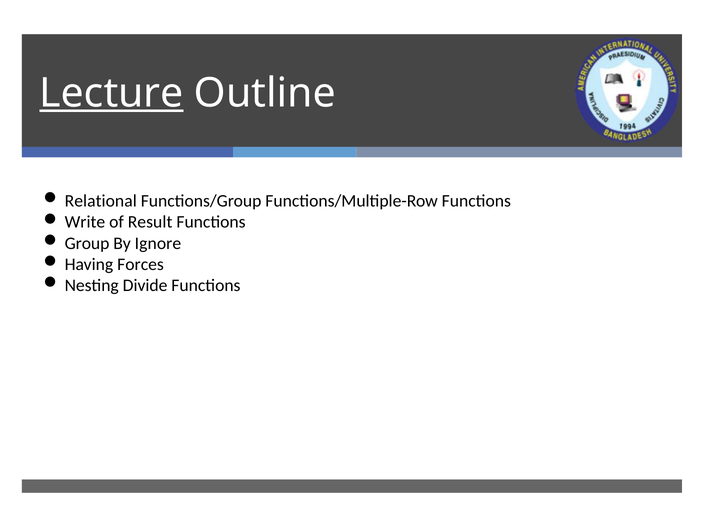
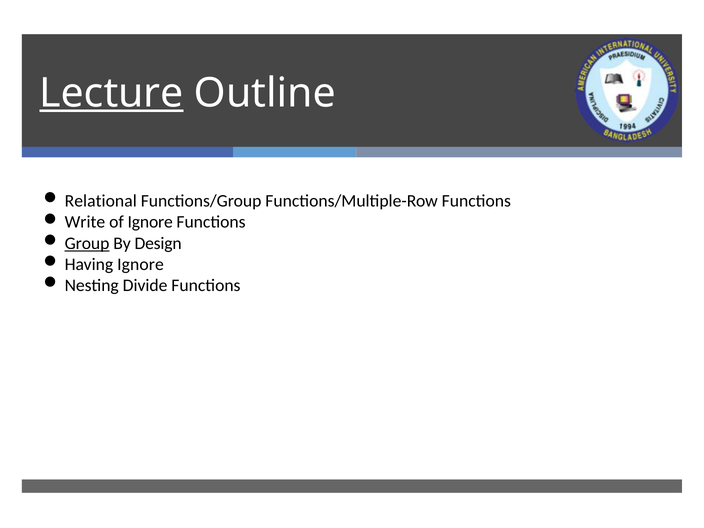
of Result: Result -> Ignore (150, 222)
Group underline: none -> present (87, 243)
Ignore: Ignore -> Design (158, 243)
Having Forces: Forces -> Ignore (141, 264)
